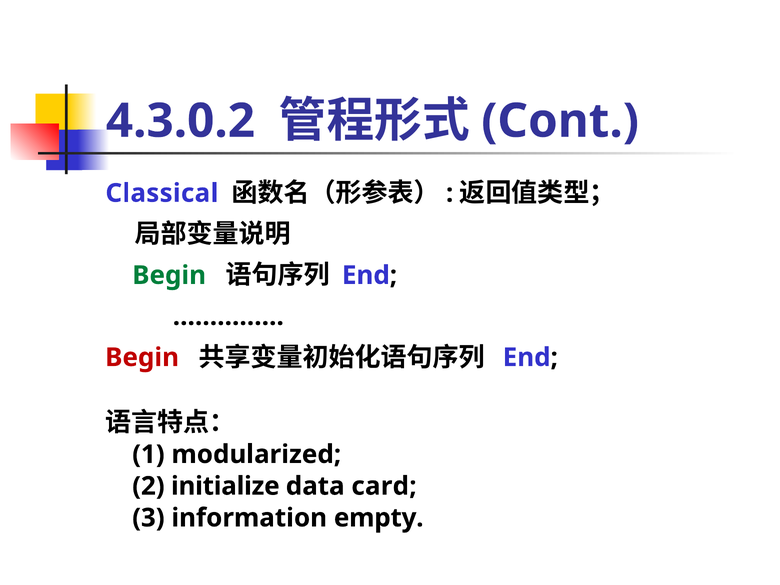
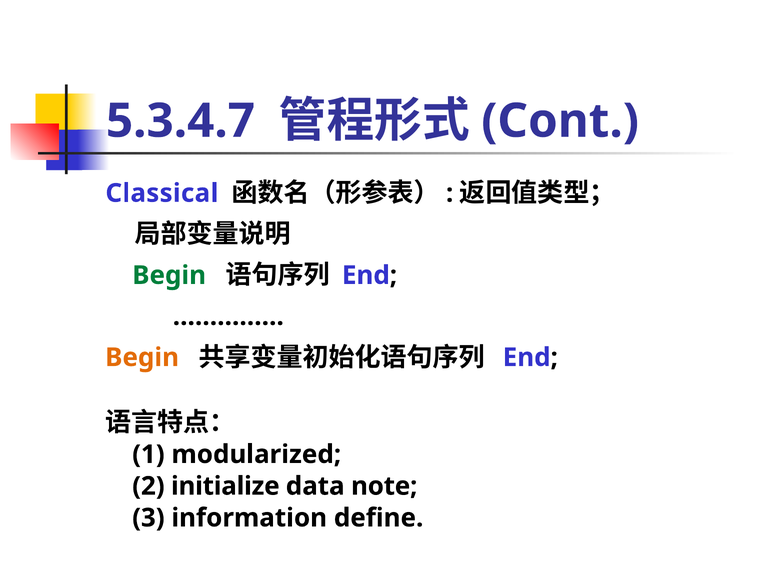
4.3.0.2: 4.3.0.2 -> 5.3.4.7 (180, 121)
Begin colour: red -> orange (142, 357)
card: card -> note (384, 486)
empty: empty -> define (379, 518)
